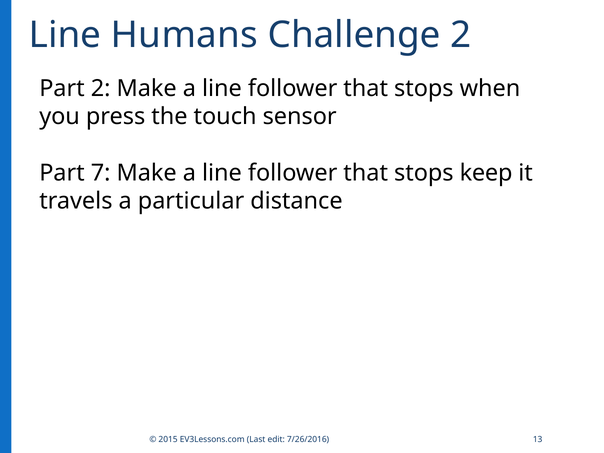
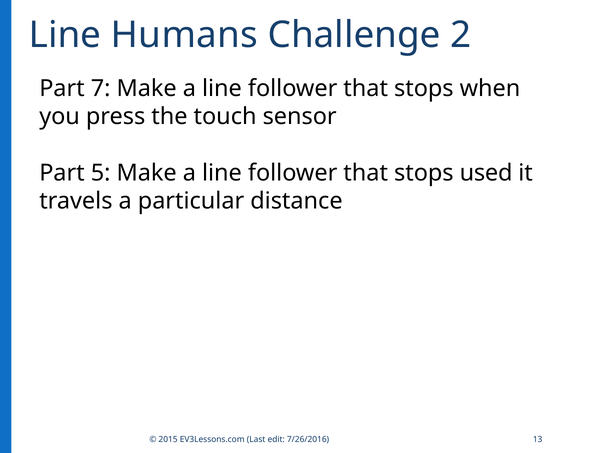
Part 2: 2 -> 7 (101, 88)
7: 7 -> 5 (101, 173)
keep: keep -> used (486, 173)
